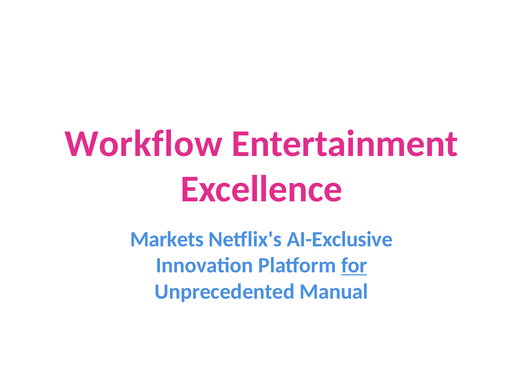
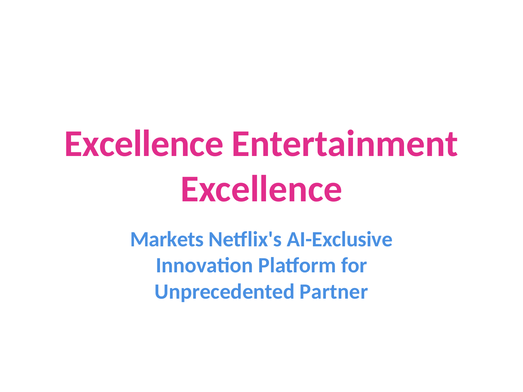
Workflow: Workflow -> Excellence (144, 144)
for underline: present -> none (354, 266)
Manual: Manual -> Partner (334, 292)
